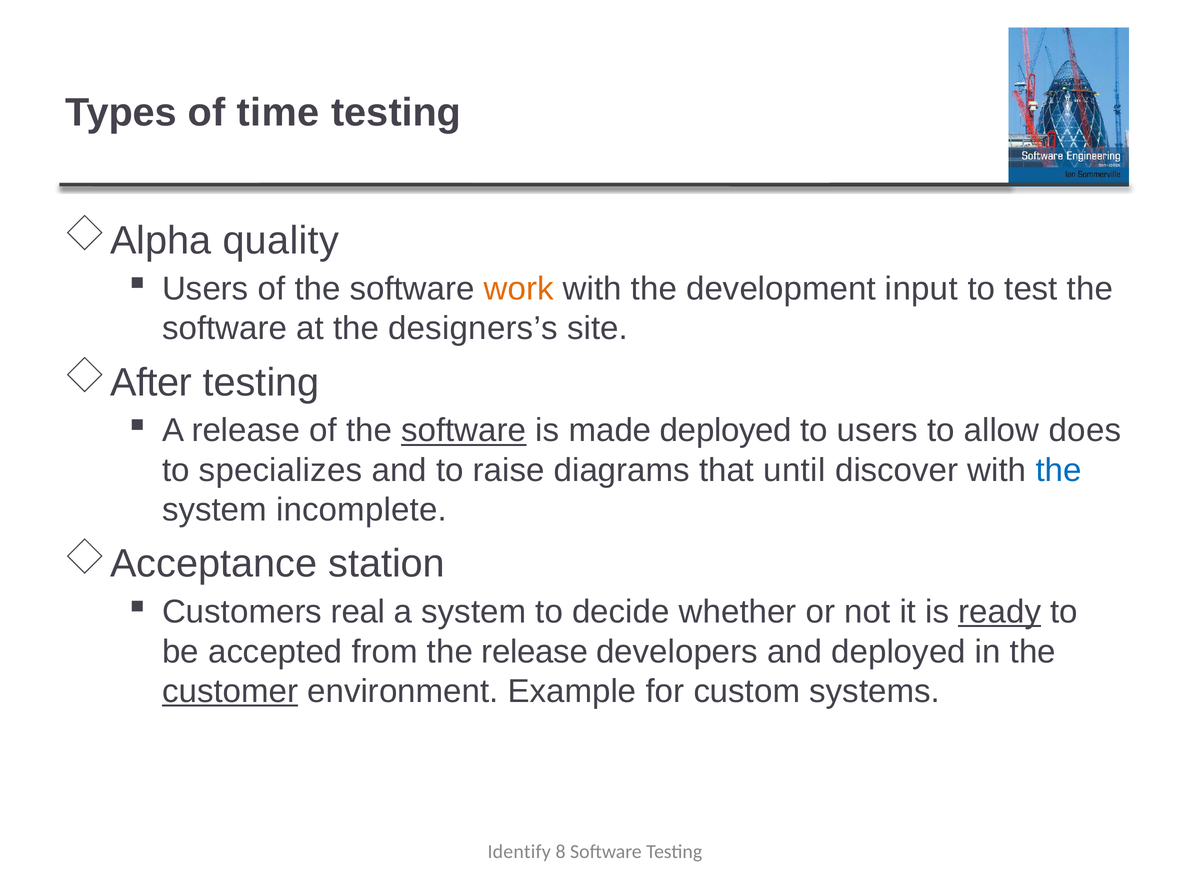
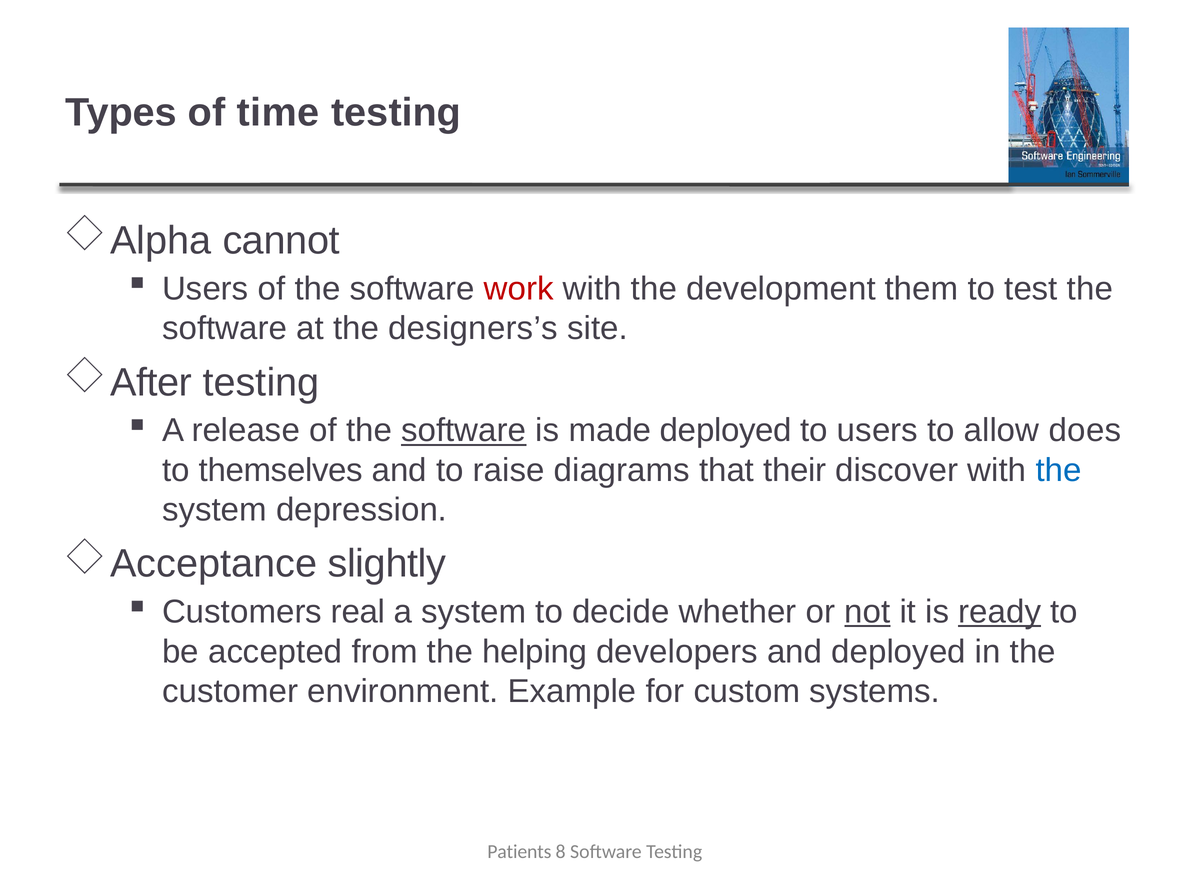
quality: quality -> cannot (281, 241)
work colour: orange -> red (519, 289)
input: input -> them (921, 289)
specializes: specializes -> themselves (281, 470)
until: until -> their (795, 470)
incomplete: incomplete -> depression (362, 510)
station: station -> slightly (387, 564)
not underline: none -> present (867, 612)
the release: release -> helping (535, 652)
customer underline: present -> none (230, 692)
Identify: Identify -> Patients (519, 852)
